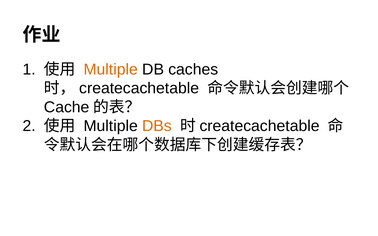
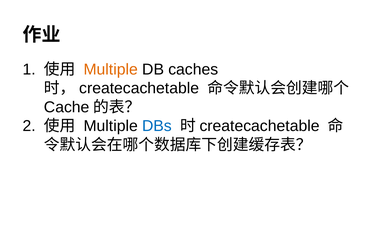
DBs colour: orange -> blue (157, 126)
